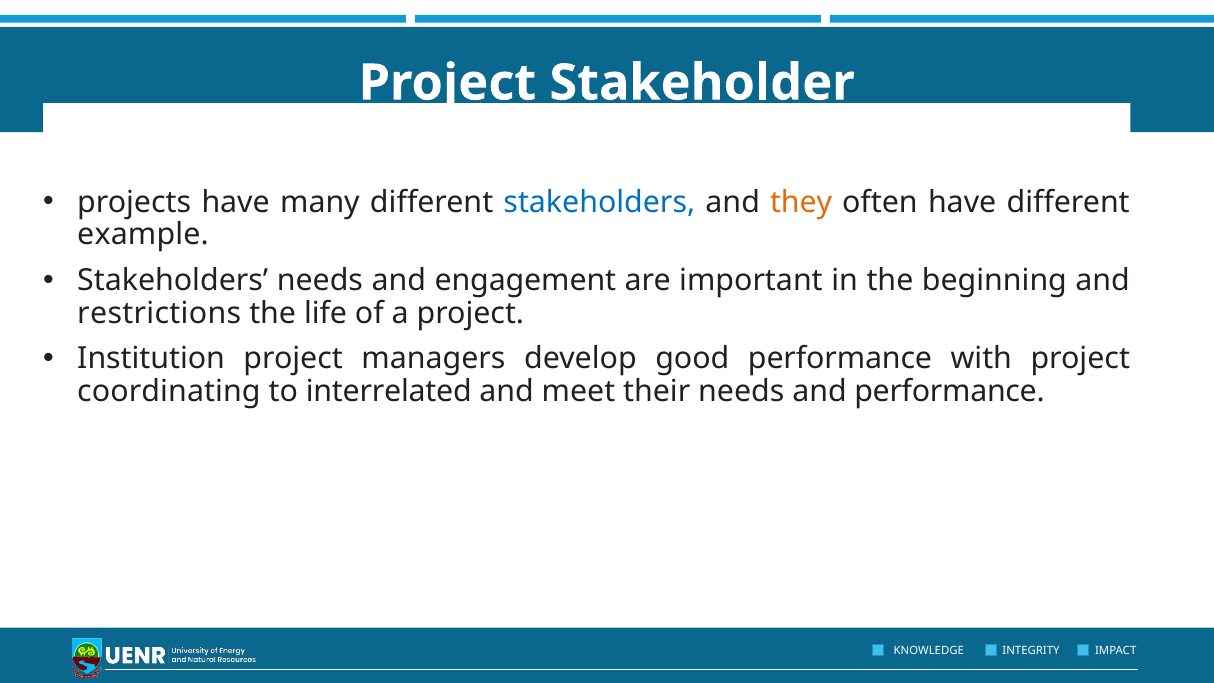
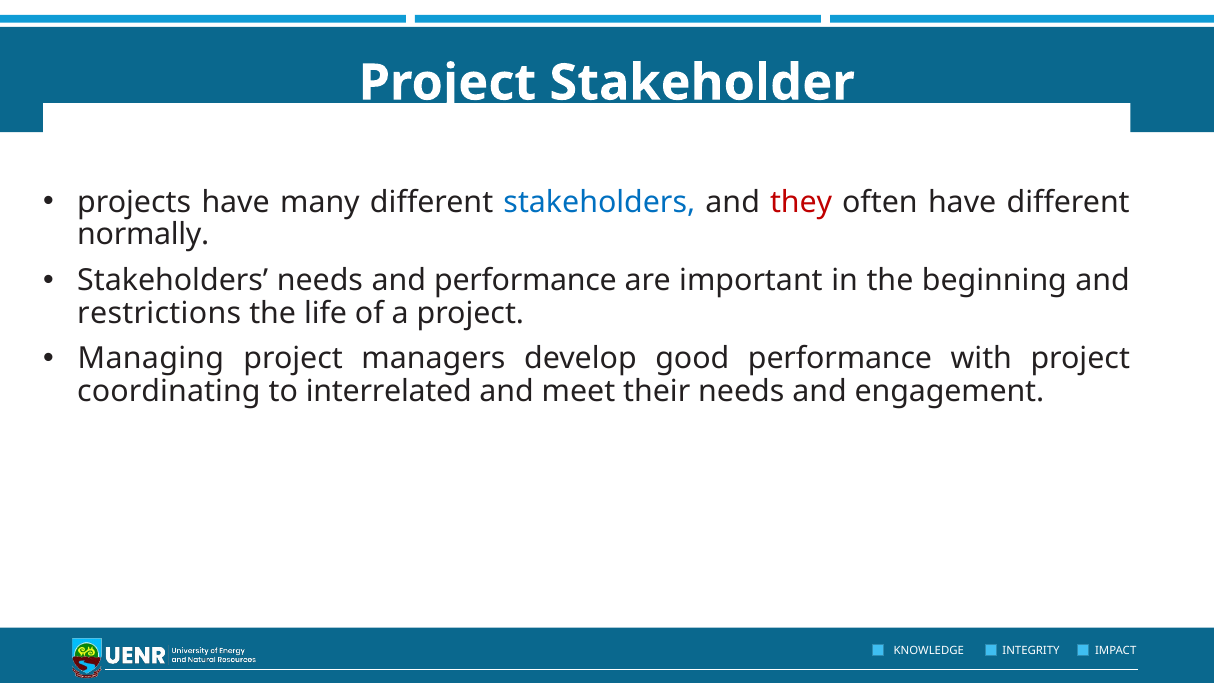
they colour: orange -> red (801, 202)
example: example -> normally (143, 235)
and engagement: engagement -> performance (525, 280)
Institution: Institution -> Managing (151, 358)
and performance: performance -> engagement (949, 391)
